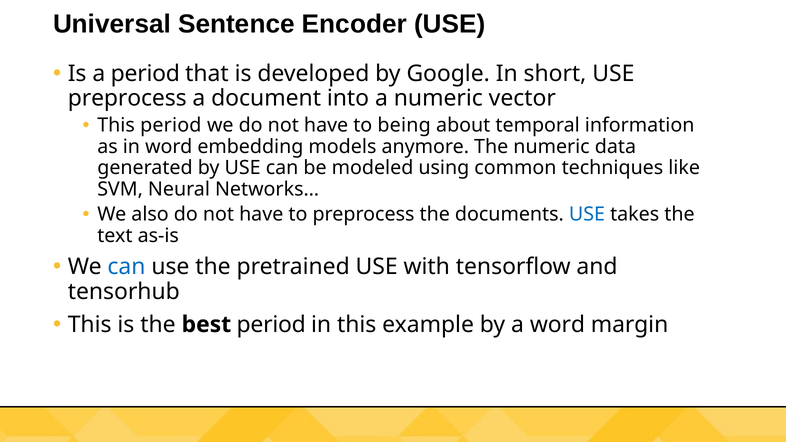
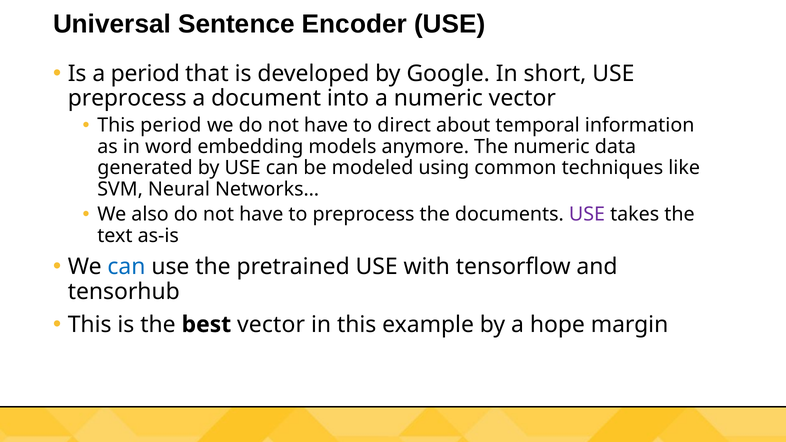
being: being -> direct (404, 126)
USE colour: blue -> purple (587, 214)
best period: period -> vector (271, 325)
a word: word -> hope (557, 325)
